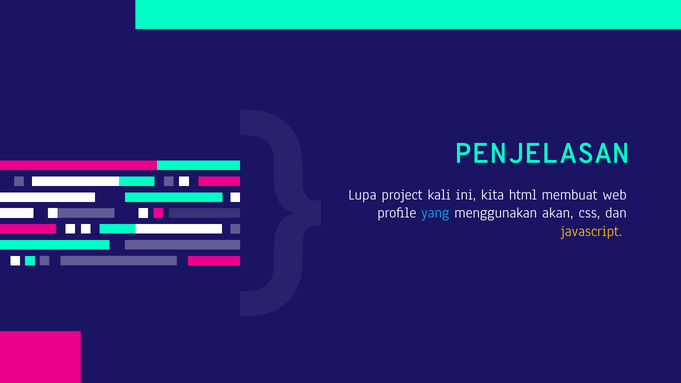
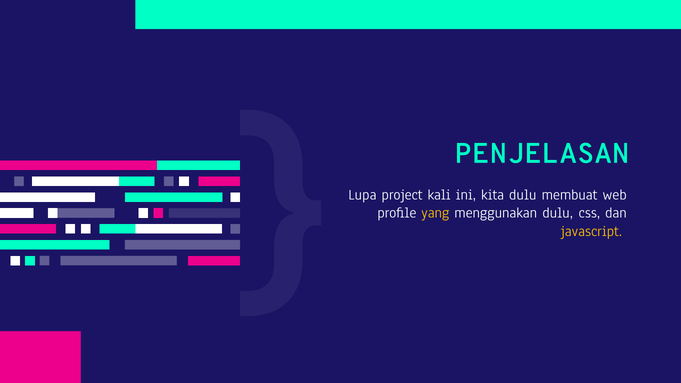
kita html: html -> dulu (523, 195)
yang colour: light blue -> yellow (435, 213)
menggunakan akan: akan -> dulu (558, 213)
